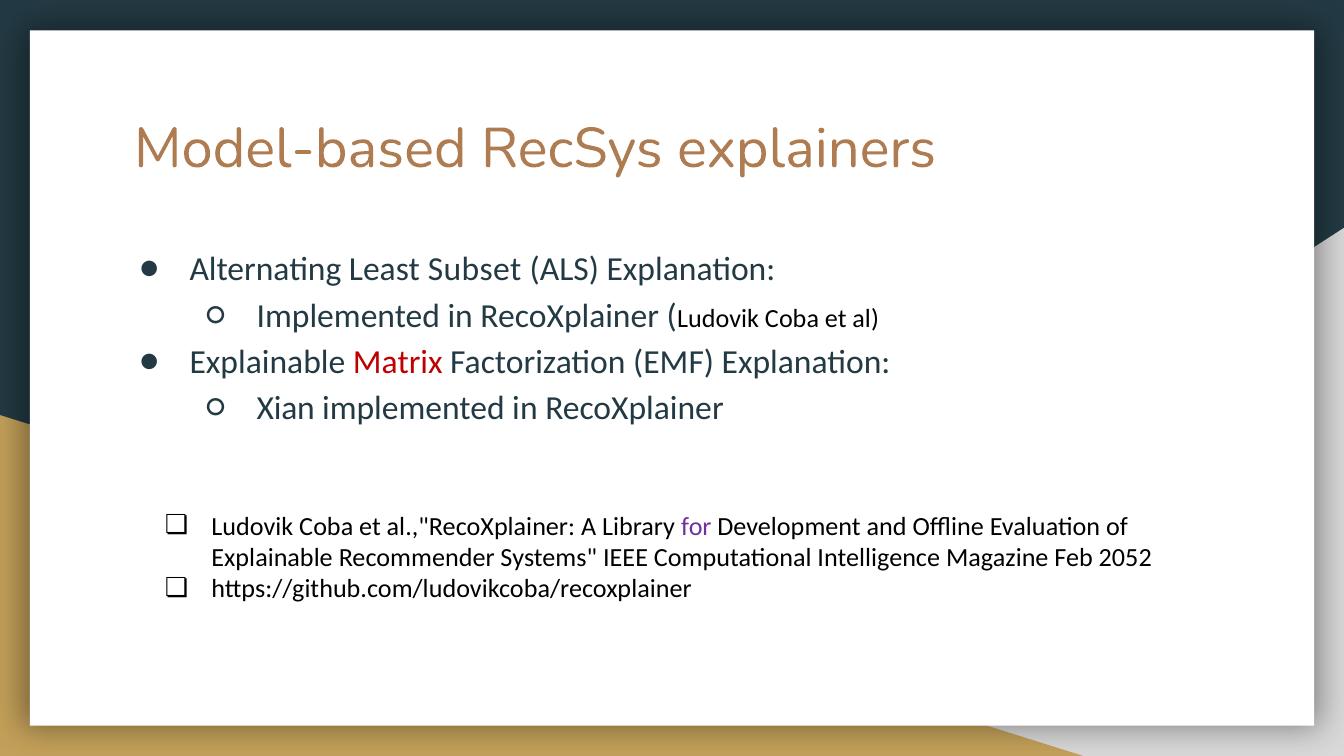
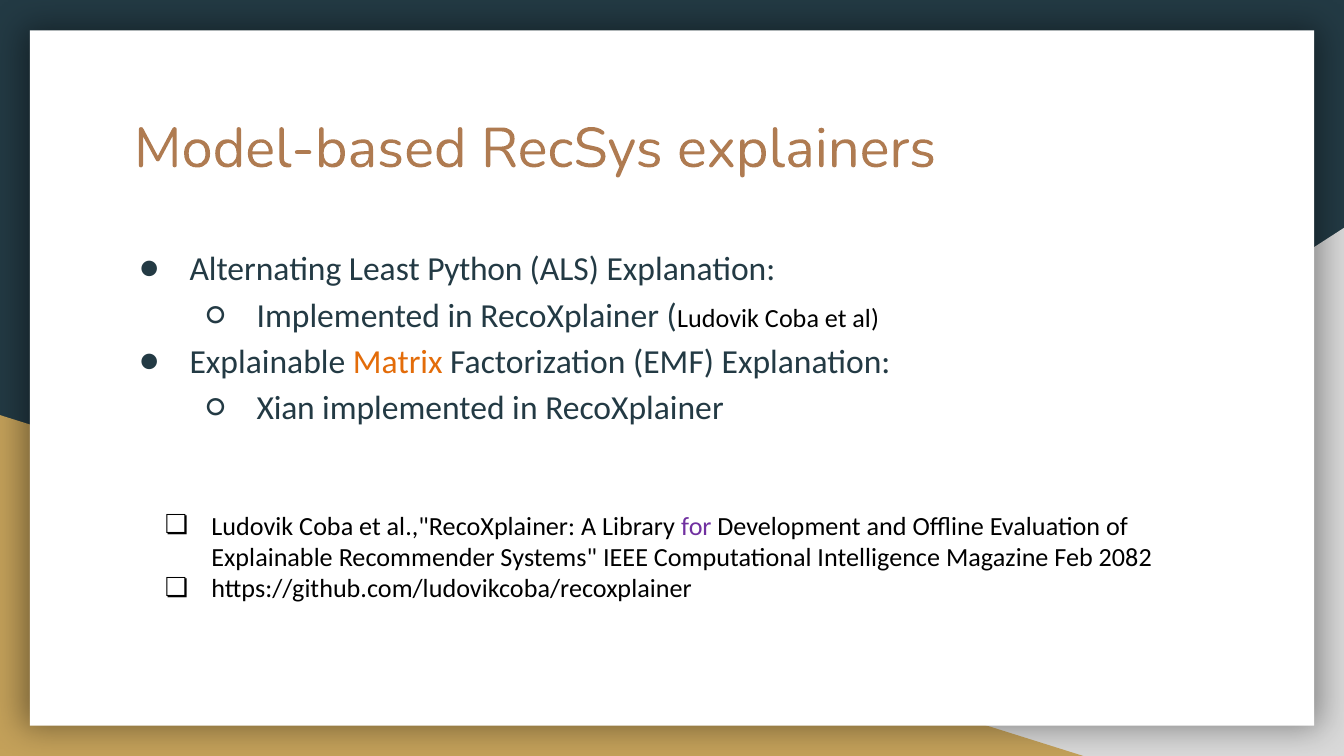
Subset: Subset -> Python (475, 270)
Matrix colour: red -> orange (398, 363)
2052: 2052 -> 2082 (1125, 558)
